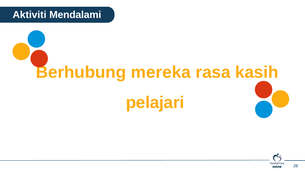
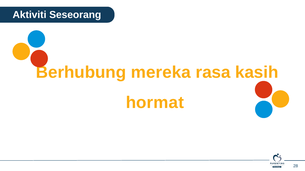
Mendalami: Mendalami -> Seseorang (75, 15)
pelajari: pelajari -> hormat (155, 103)
